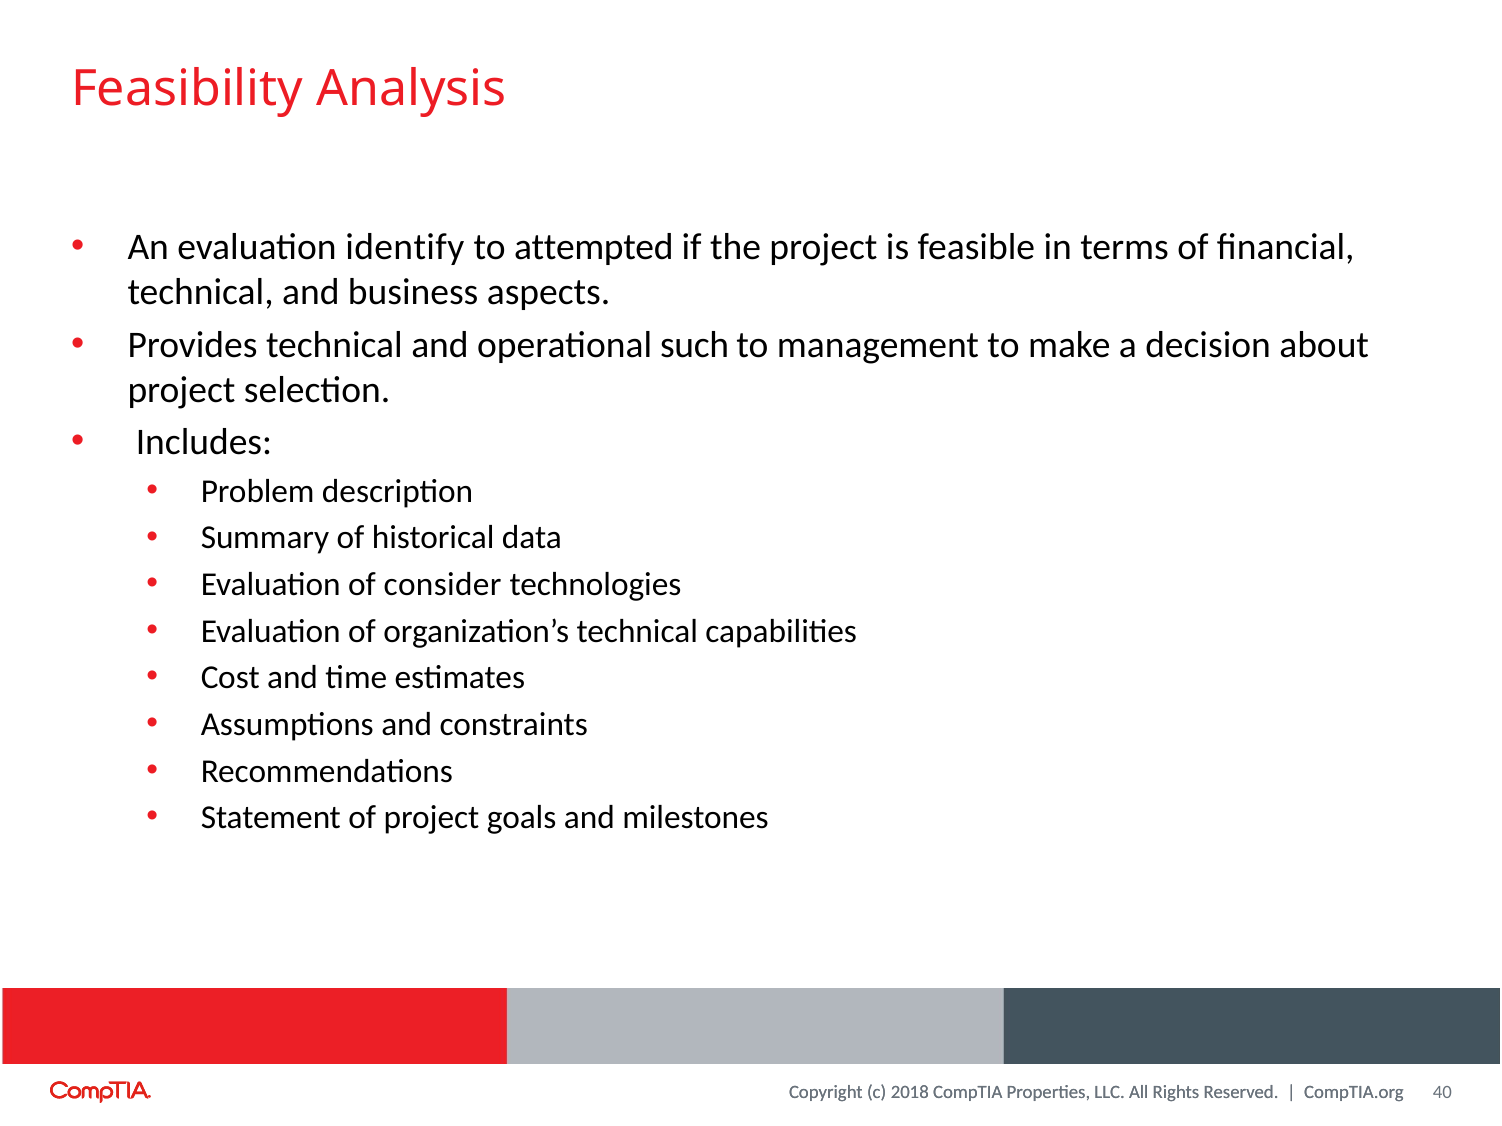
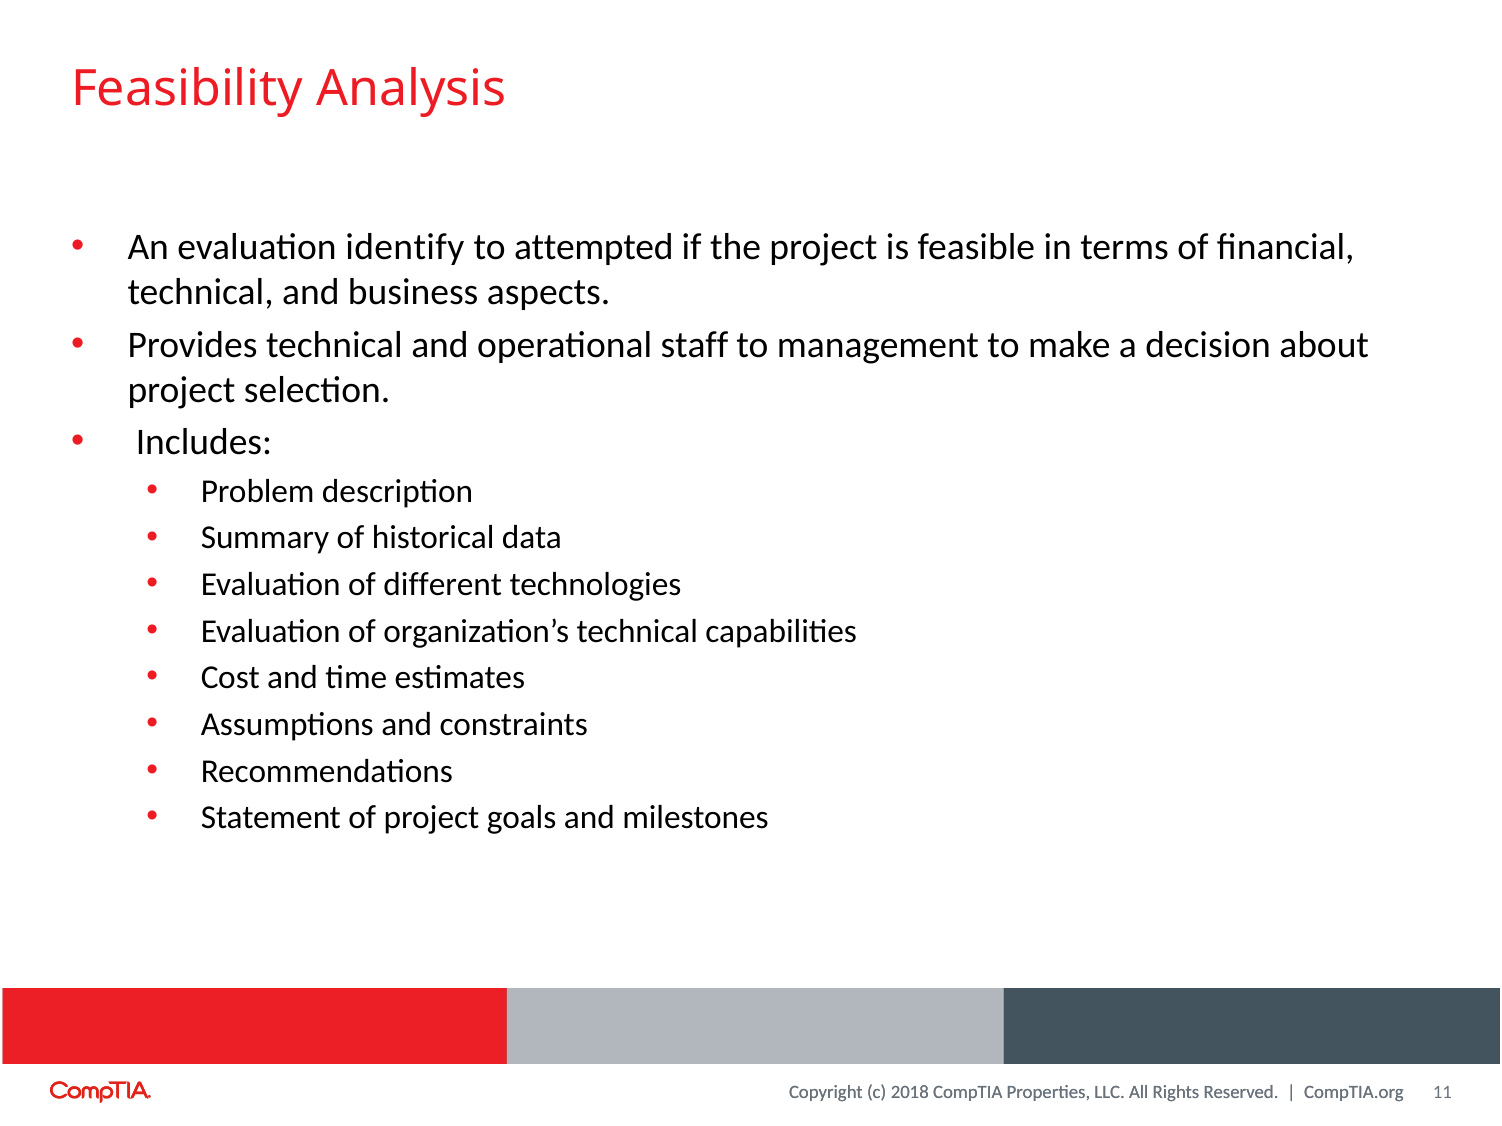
such: such -> staff (694, 345)
consider: consider -> different (443, 585)
40: 40 -> 11 (1442, 1092)
